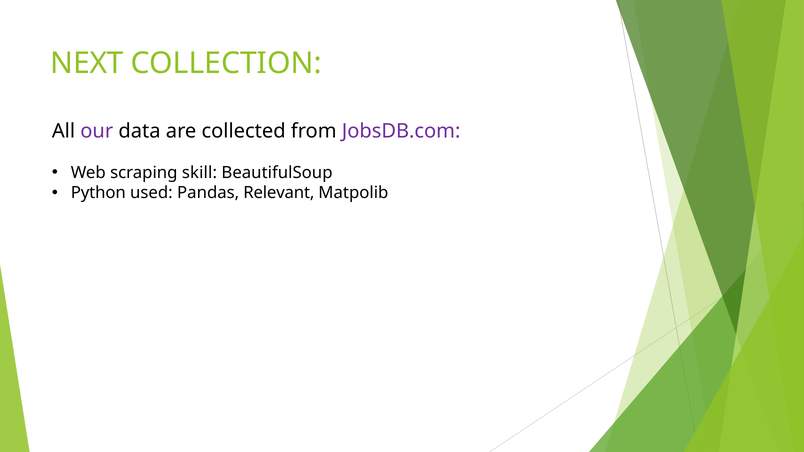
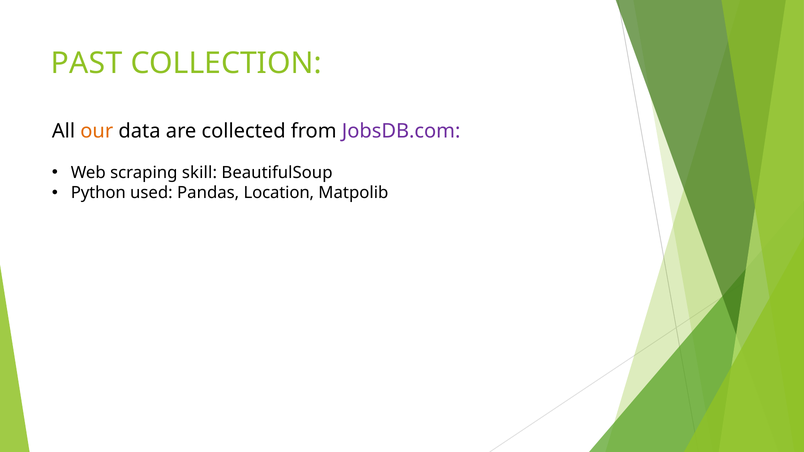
NEXT: NEXT -> PAST (87, 63)
our colour: purple -> orange (97, 131)
Relevant: Relevant -> Location (279, 193)
